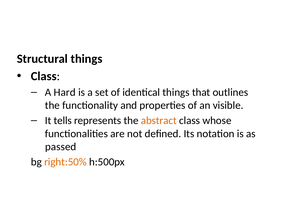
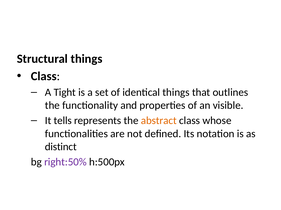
Hard: Hard -> Tight (65, 93)
passed: passed -> distinct (61, 147)
right:50% colour: orange -> purple (65, 163)
